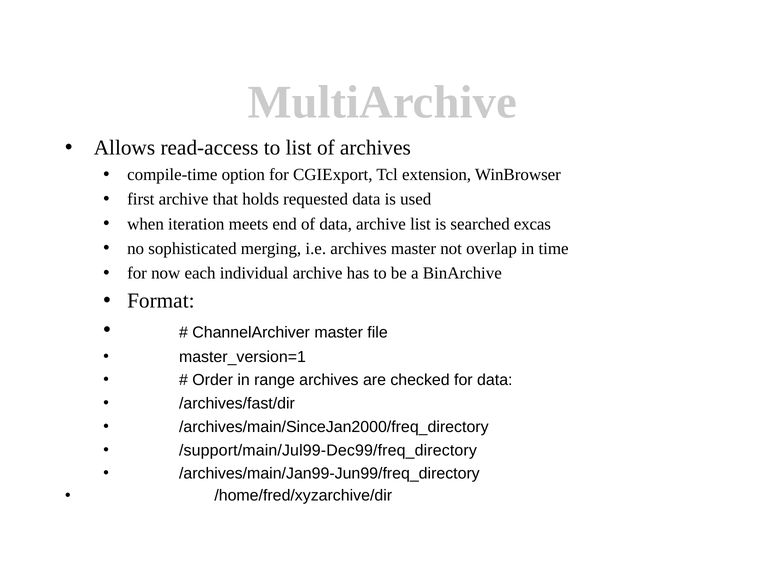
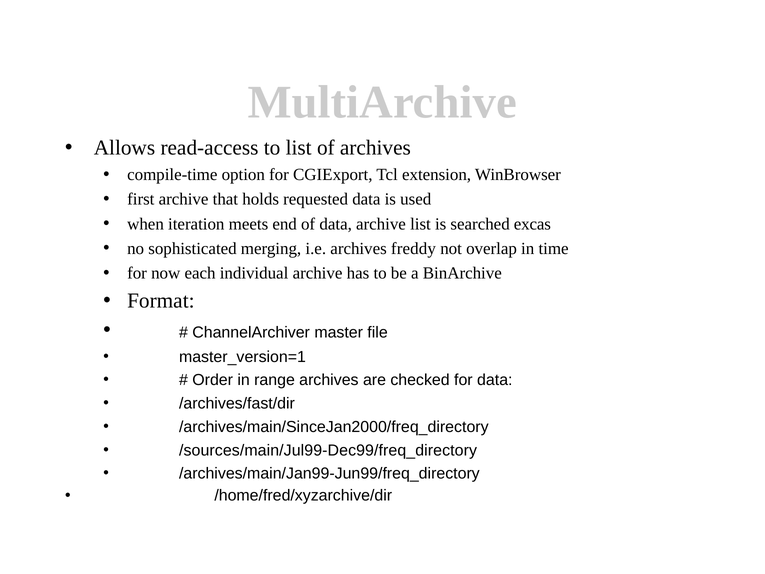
archives master: master -> freddy (413, 249)
/support/main/Jul99-Dec99/freq_directory: /support/main/Jul99-Dec99/freq_directory -> /sources/main/Jul99-Dec99/freq_directory (328, 450)
